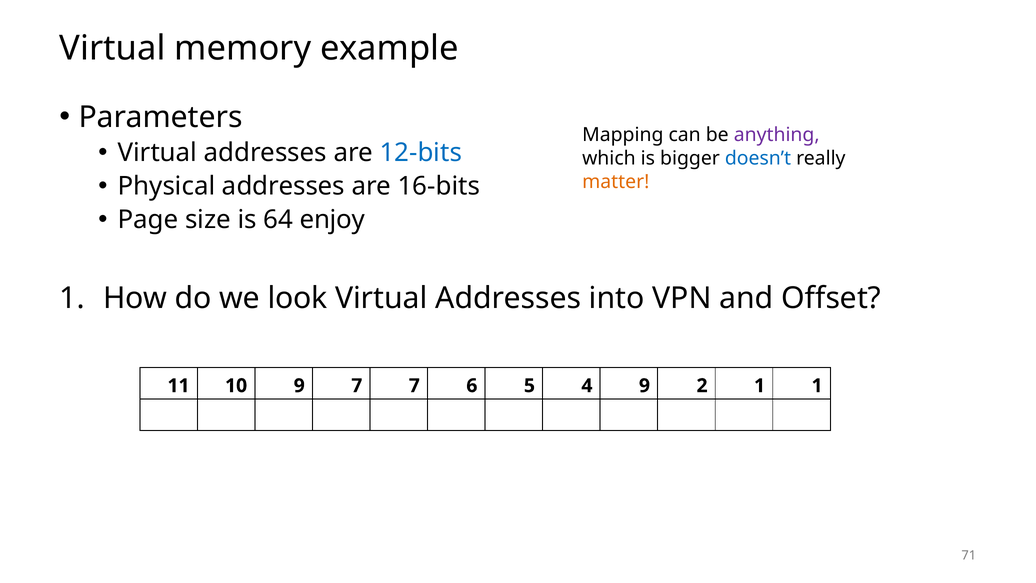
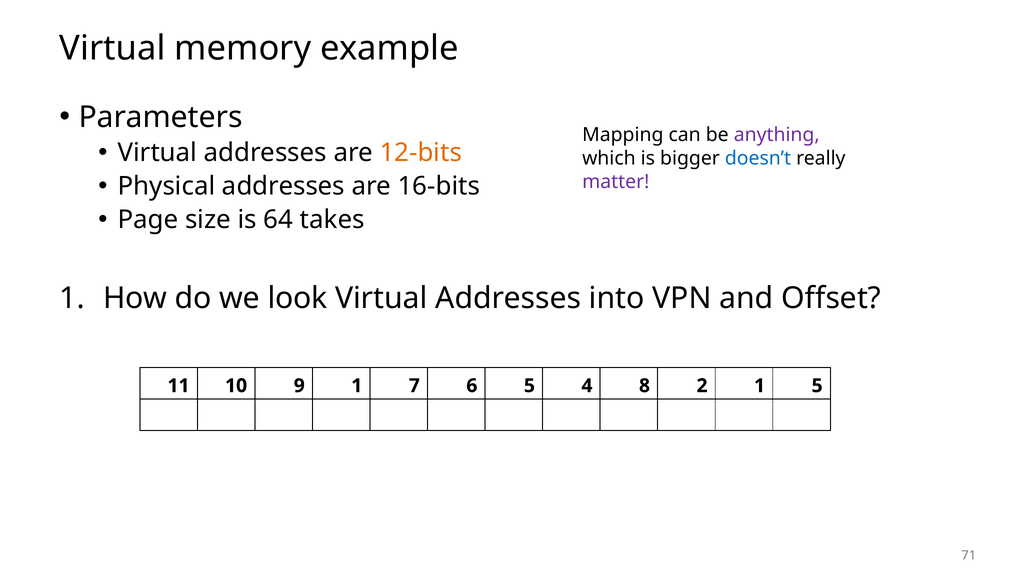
12-bits colour: blue -> orange (421, 153)
matter colour: orange -> purple (616, 182)
enjoy: enjoy -> takes (332, 220)
9 7: 7 -> 1 (357, 386)
4 9: 9 -> 8 (644, 386)
1 1: 1 -> 5 (817, 386)
